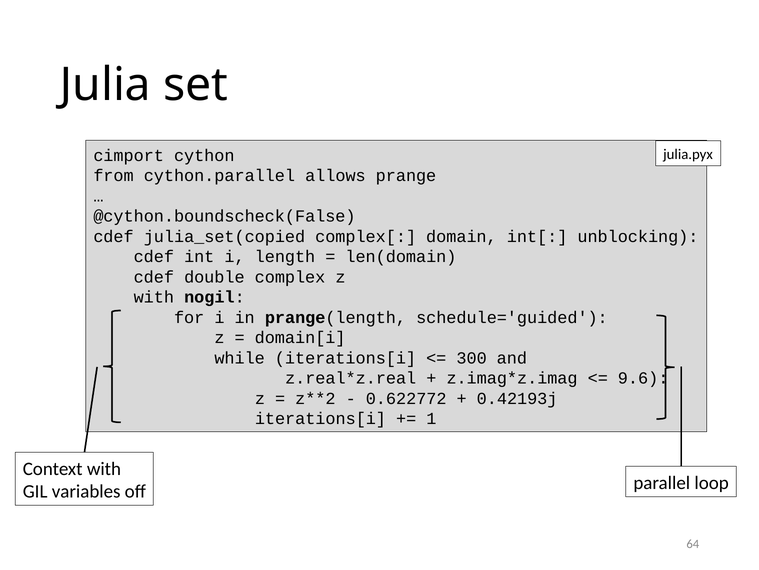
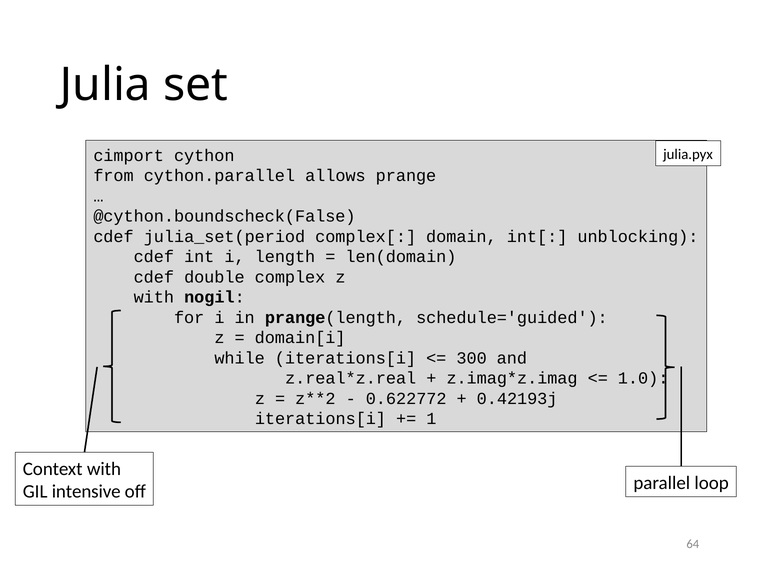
julia_set(copied: julia_set(copied -> julia_set(period (224, 236)
9.6: 9.6 -> 1.0 (643, 378)
variables: variables -> intensive (86, 491)
